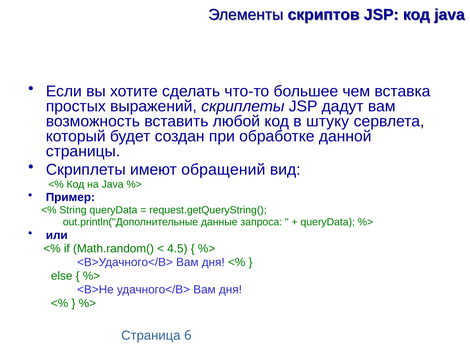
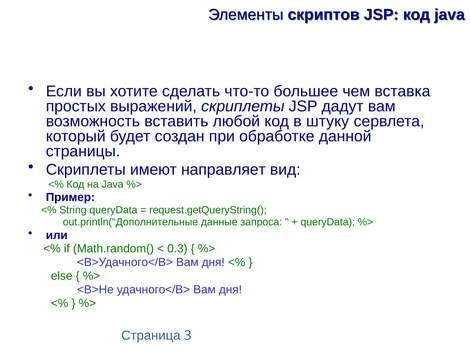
обращений: обращений -> направляет (223, 170)
4.5: 4.5 -> 0.3 (177, 249)
6: 6 -> 3 (188, 336)
